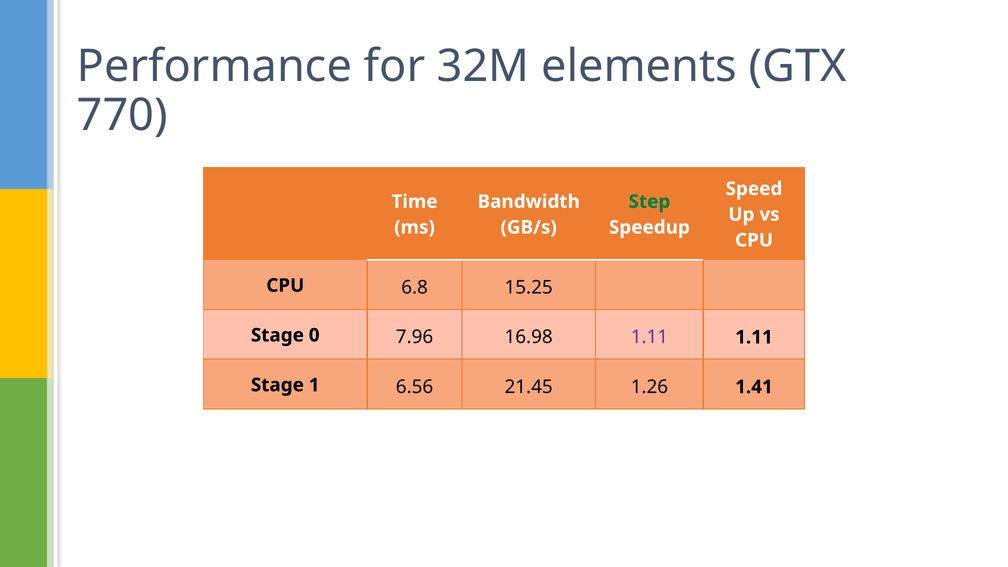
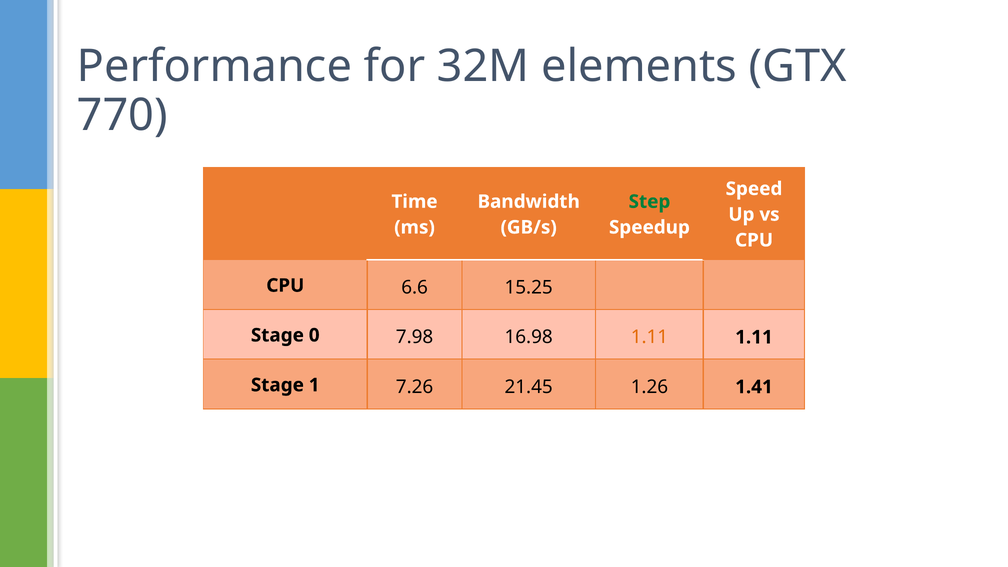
6.8: 6.8 -> 6.6 (415, 287)
7.96: 7.96 -> 7.98 (415, 337)
1.11 colour: purple -> orange (649, 337)
6.56: 6.56 -> 7.26 (415, 387)
